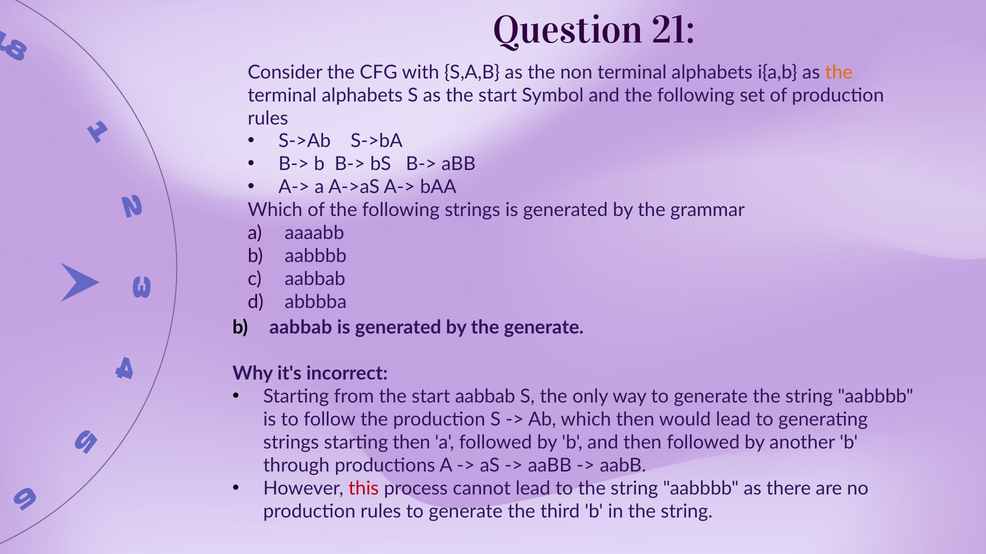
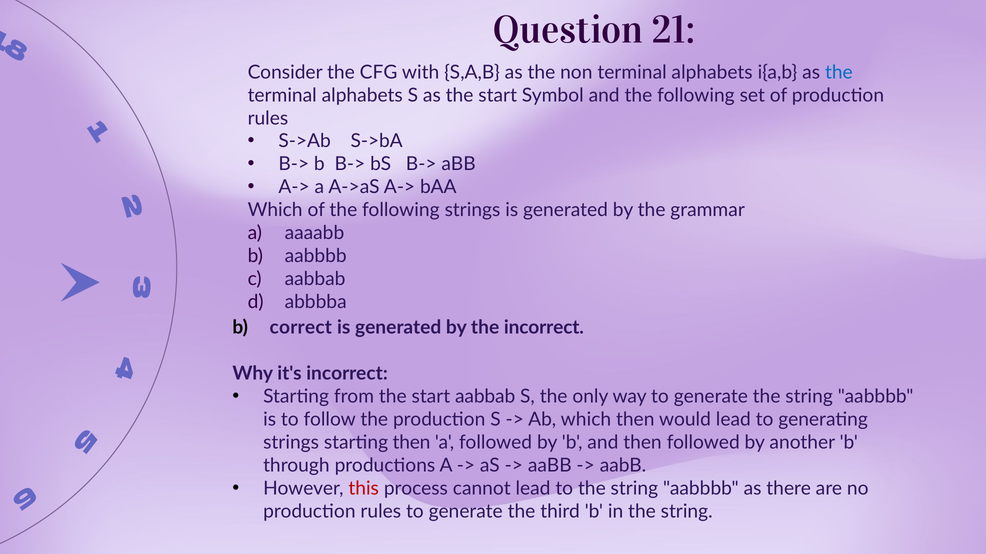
the colour: orange -> blue (839, 72)
b aabbab: aabbab -> correct (301, 328)
the generate: generate -> incorrect (544, 328)
